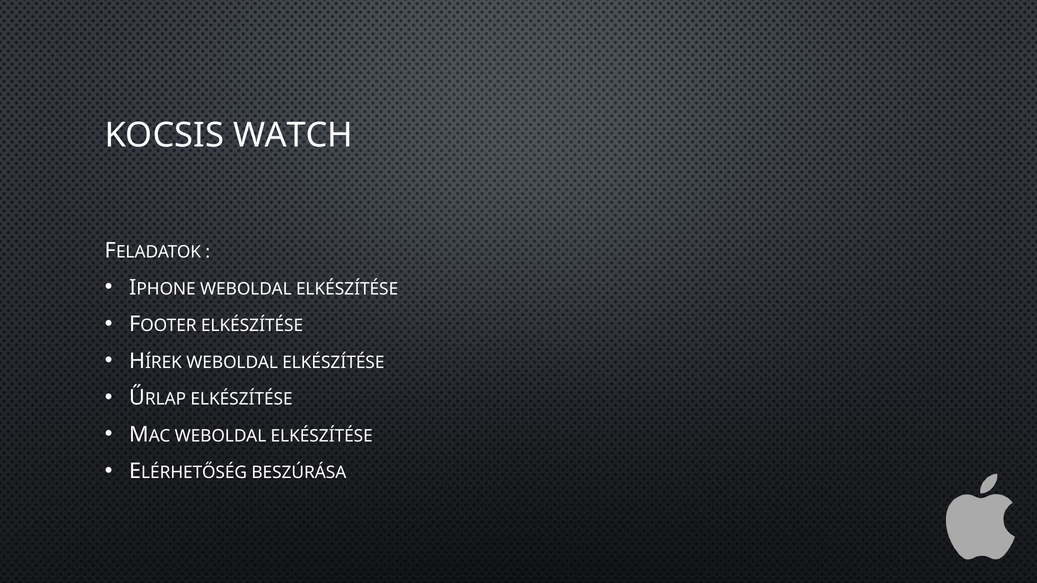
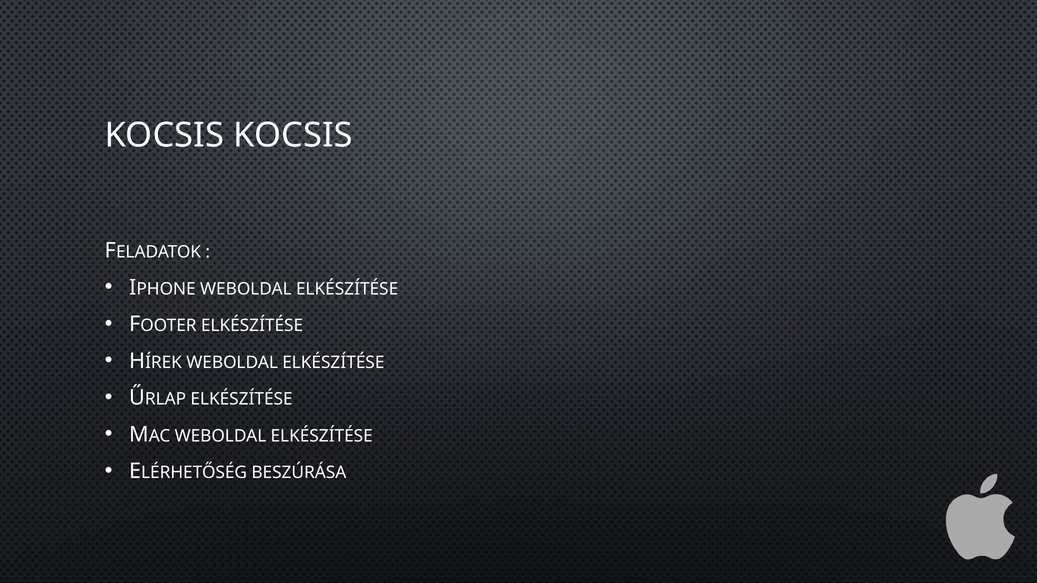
KOCSIS WATCH: WATCH -> KOCSIS (293, 135)
